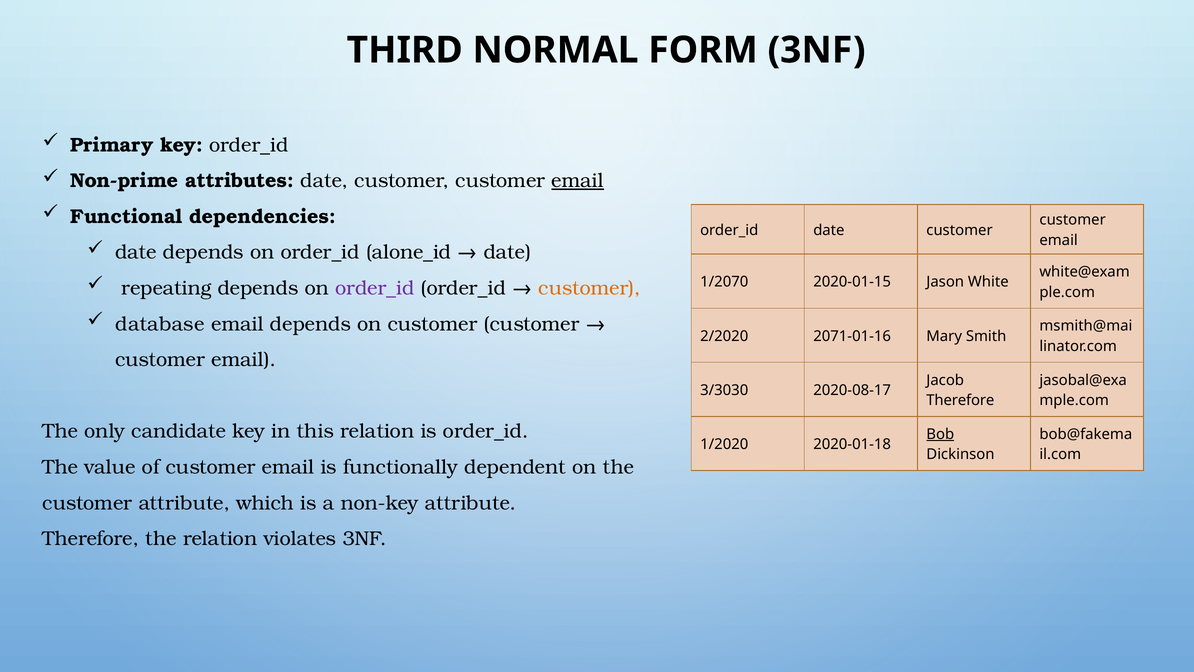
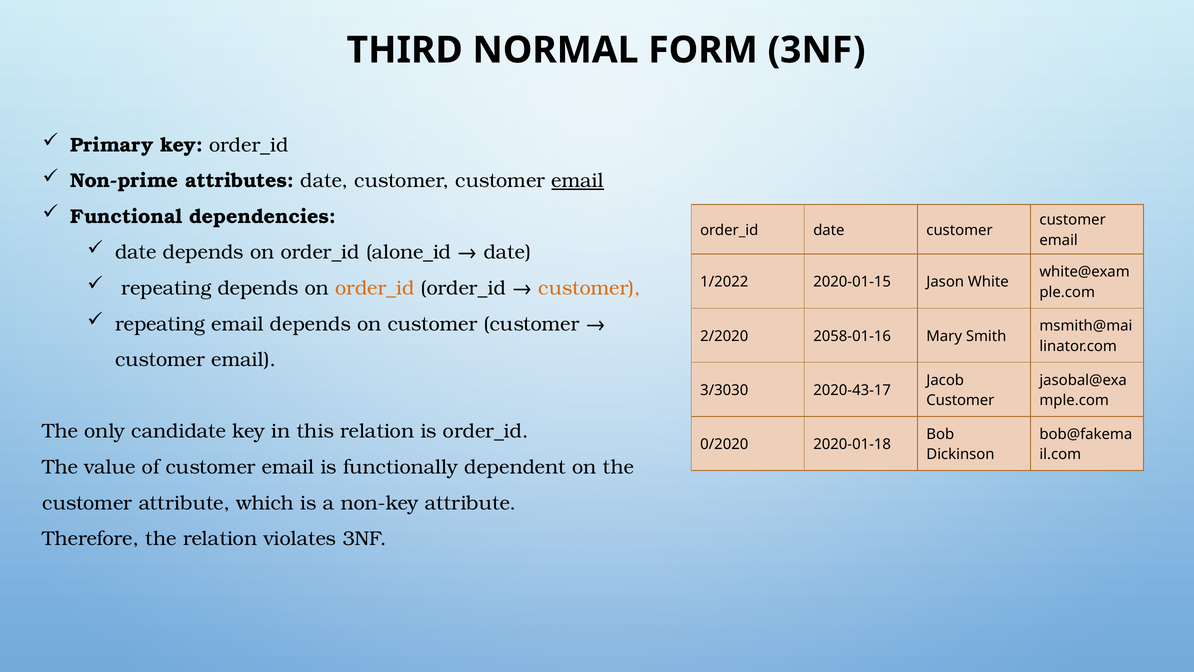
order_id colour: purple -> orange (375, 288)
1/2070: 1/2070 -> 1/2022 (724, 282)
database: database -> repeating (160, 324)
2071-01-16: 2071-01-16 -> 2058-01-16 (852, 336)
2020-08-17: 2020-08-17 -> 2020-43-17 (852, 390)
Therefore: Therefore -> Customer (960, 400)
Bob underline: present -> none (940, 434)
1/2020: 1/2020 -> 0/2020 (724, 444)
